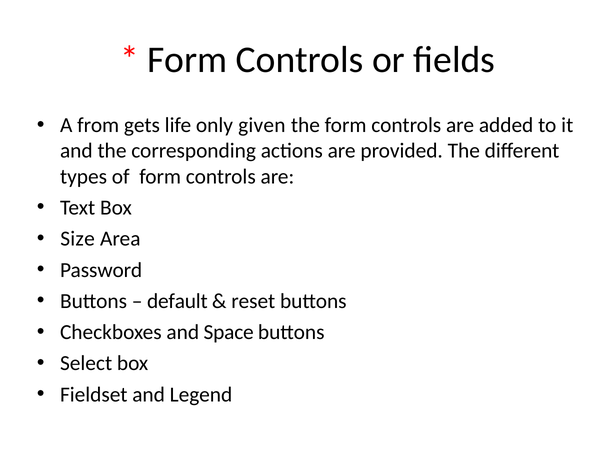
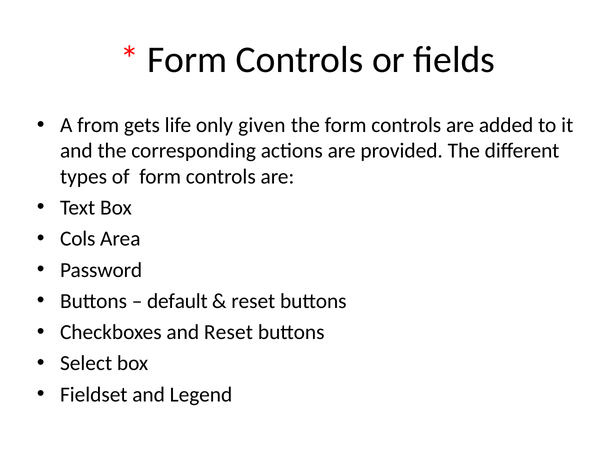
Size: Size -> Cols (78, 239)
and Space: Space -> Reset (228, 332)
